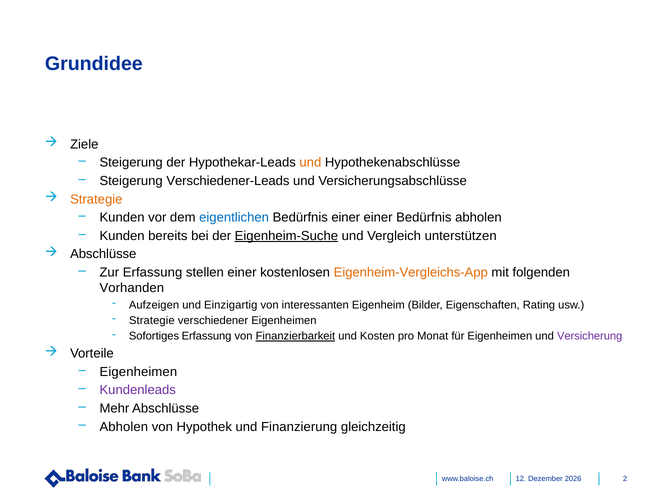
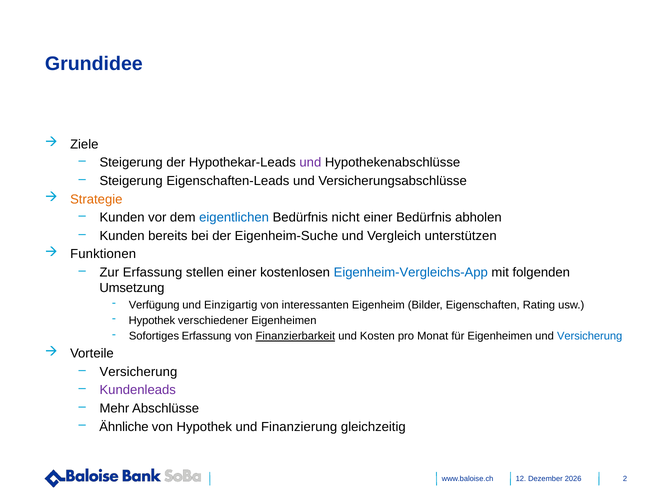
und colour: orange -> purple (310, 163)
Verschiedener-Leads: Verschiedener-Leads -> Eigenschaften-Leads (228, 181)
Bedürfnis einer: einer -> nicht (346, 218)
Eigenheim-Suche underline: present -> none (286, 236)
Abschlüsse: Abschlüsse -> Funktionen (103, 254)
Eigenheim-Vergleichs-App colour: orange -> blue (411, 272)
Vorhanden: Vorhanden -> Umsetzung (132, 288)
Aufzeigen: Aufzeigen -> Verfügung (154, 305)
Strategie: Strategie -> Hypothek (152, 321)
Versicherung colour: purple -> blue (590, 336)
Eigenheimen: Eigenheimen -> Versicherung (138, 372)
Abholen: Abholen -> Ähnliche (124, 427)
